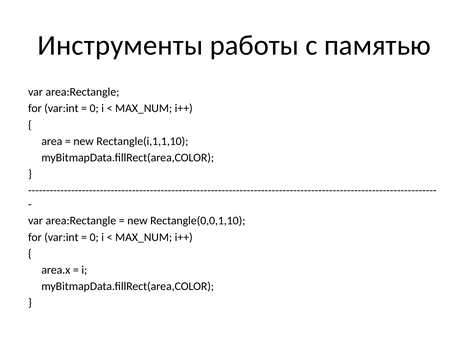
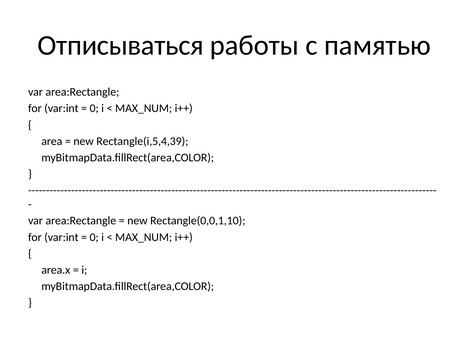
Инструменты: Инструменты -> Отписываться (121, 45)
Rectangle(i,1,1,10: Rectangle(i,1,1,10 -> Rectangle(i,5,4,39 (142, 142)
